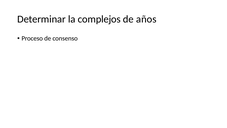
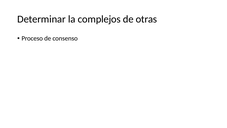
años: años -> otras (146, 19)
